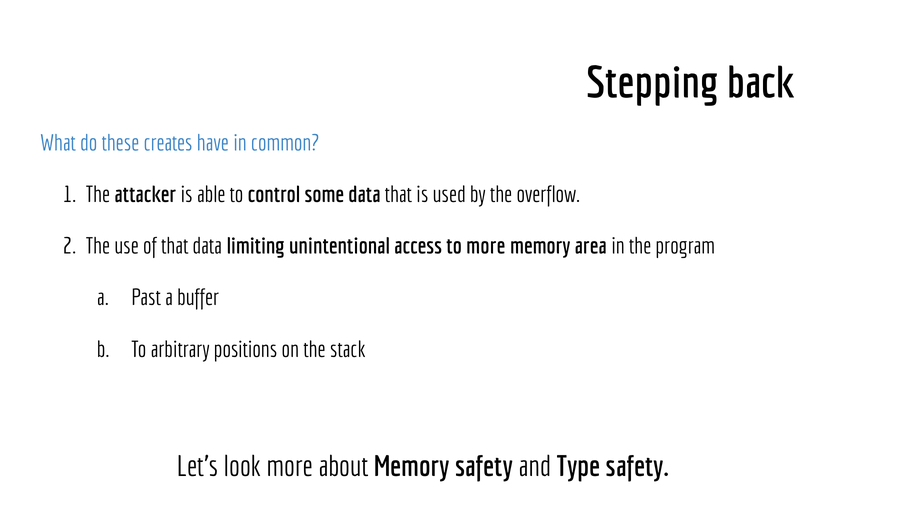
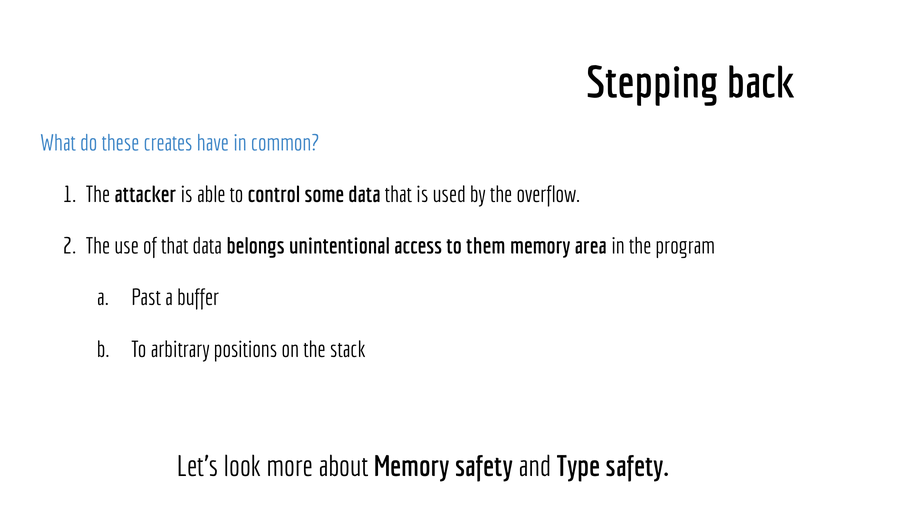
limiting: limiting -> belongs (256, 246)
to more: more -> them (486, 246)
